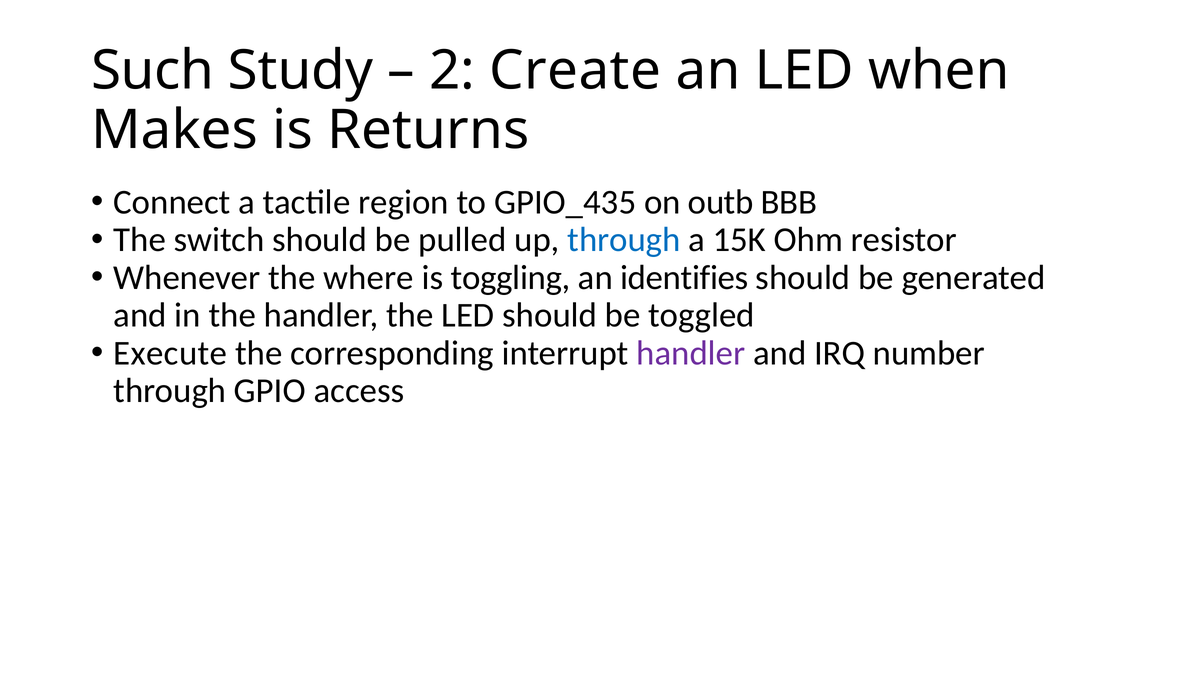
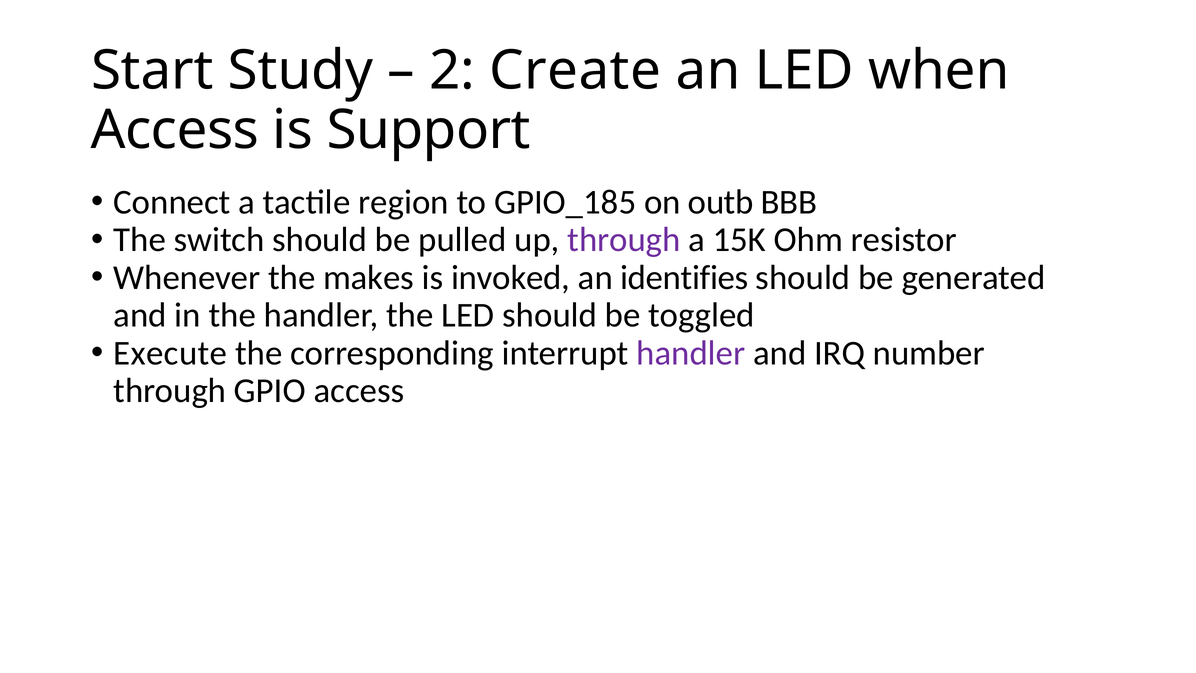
Such: Such -> Start (152, 71)
Makes: Makes -> Access (175, 130)
Returns: Returns -> Support (429, 130)
GPIO_435: GPIO_435 -> GPIO_185 (565, 202)
through colour: blue -> purple (624, 240)
where: where -> makes (369, 278)
toggling: toggling -> invoked (511, 278)
